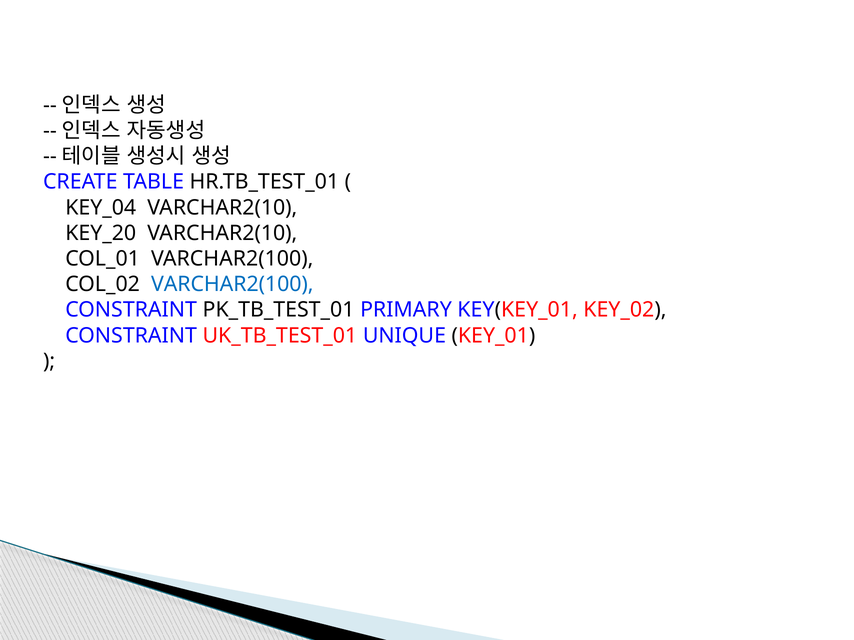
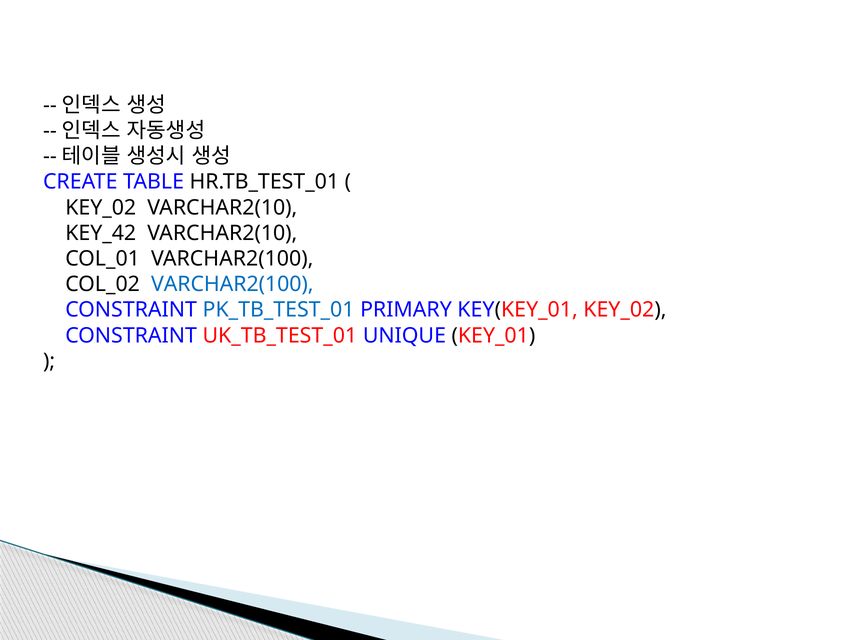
KEY_04: KEY_04 -> KEY_02 (101, 208)
KEY_20: KEY_20 -> KEY_42 (101, 233)
PK_TB_TEST_01 colour: black -> blue (279, 310)
